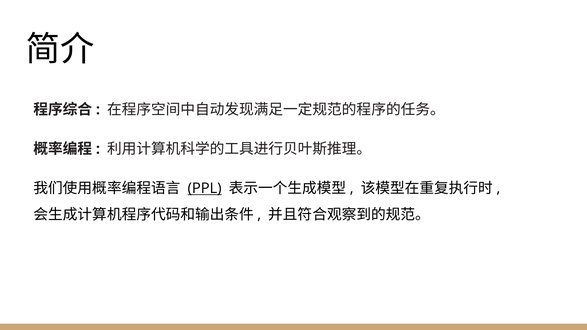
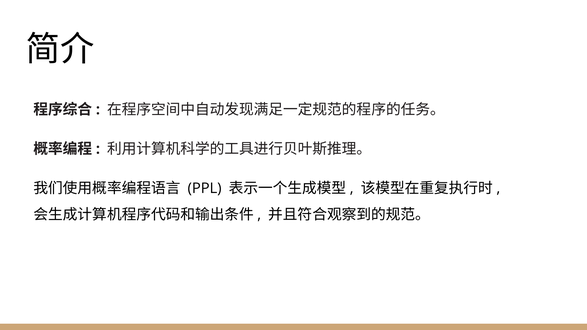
PPL underline: present -> none (205, 188)
